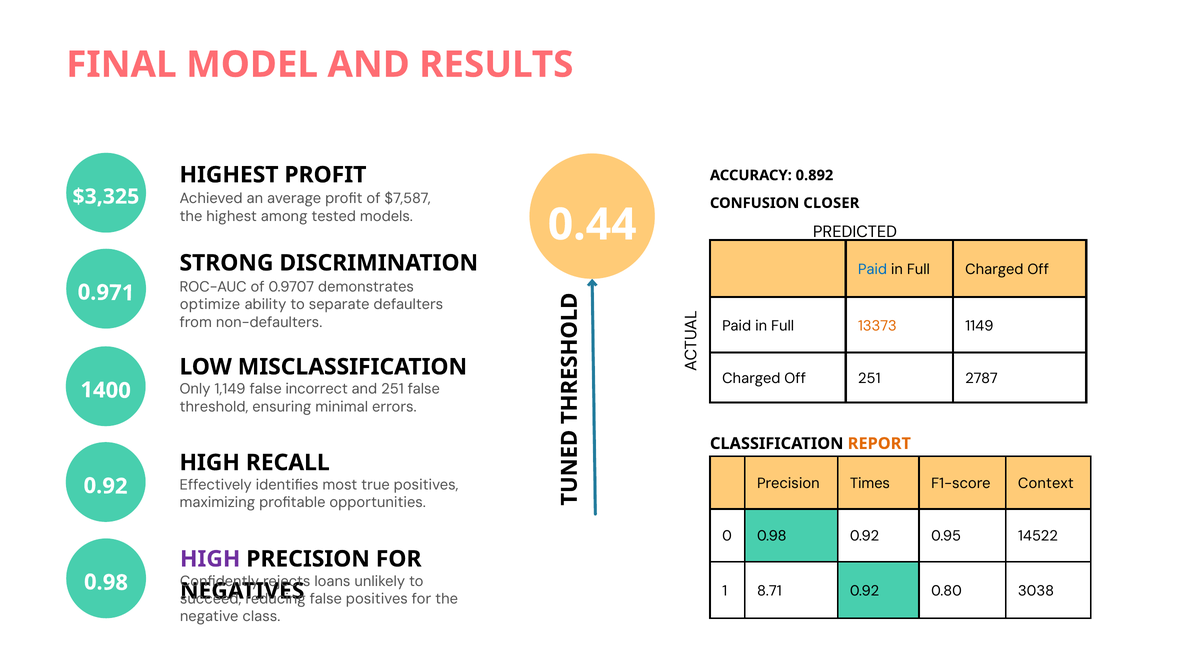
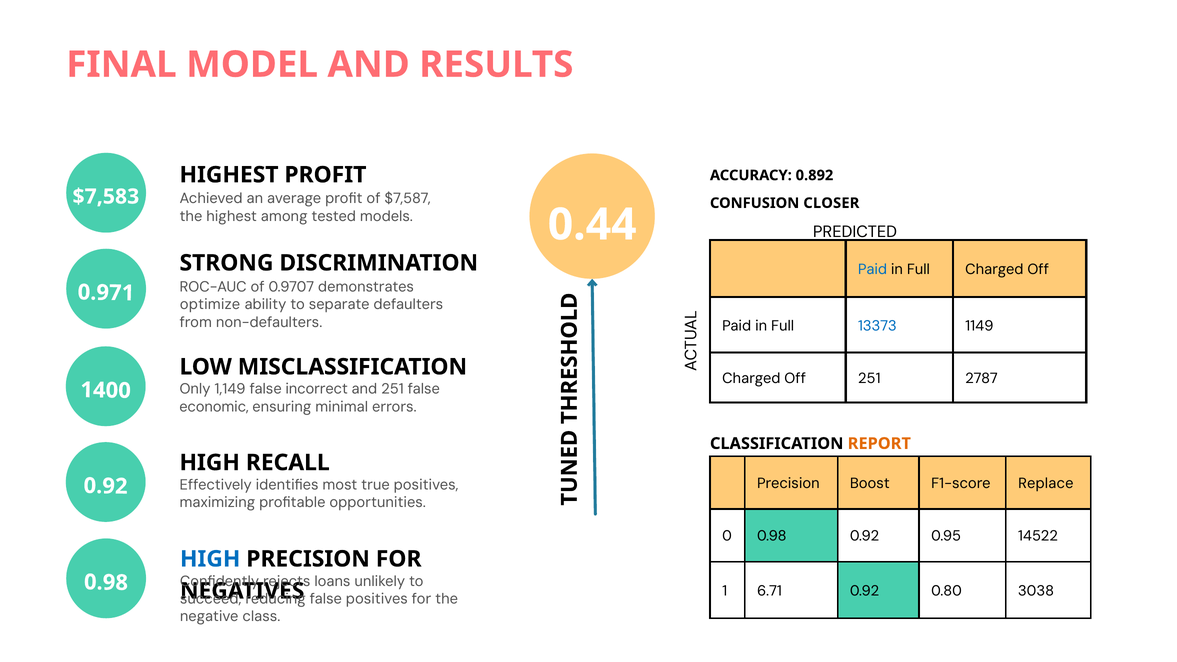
$3,325: $3,325 -> $7,583 (106, 197)
13373 colour: orange -> blue (877, 326)
threshold: threshold -> economic (214, 407)
Times: Times -> Boost (870, 484)
Context: Context -> Replace (1046, 484)
HIGH colour: purple -> blue (210, 559)
8.71: 8.71 -> 6.71 (769, 591)
